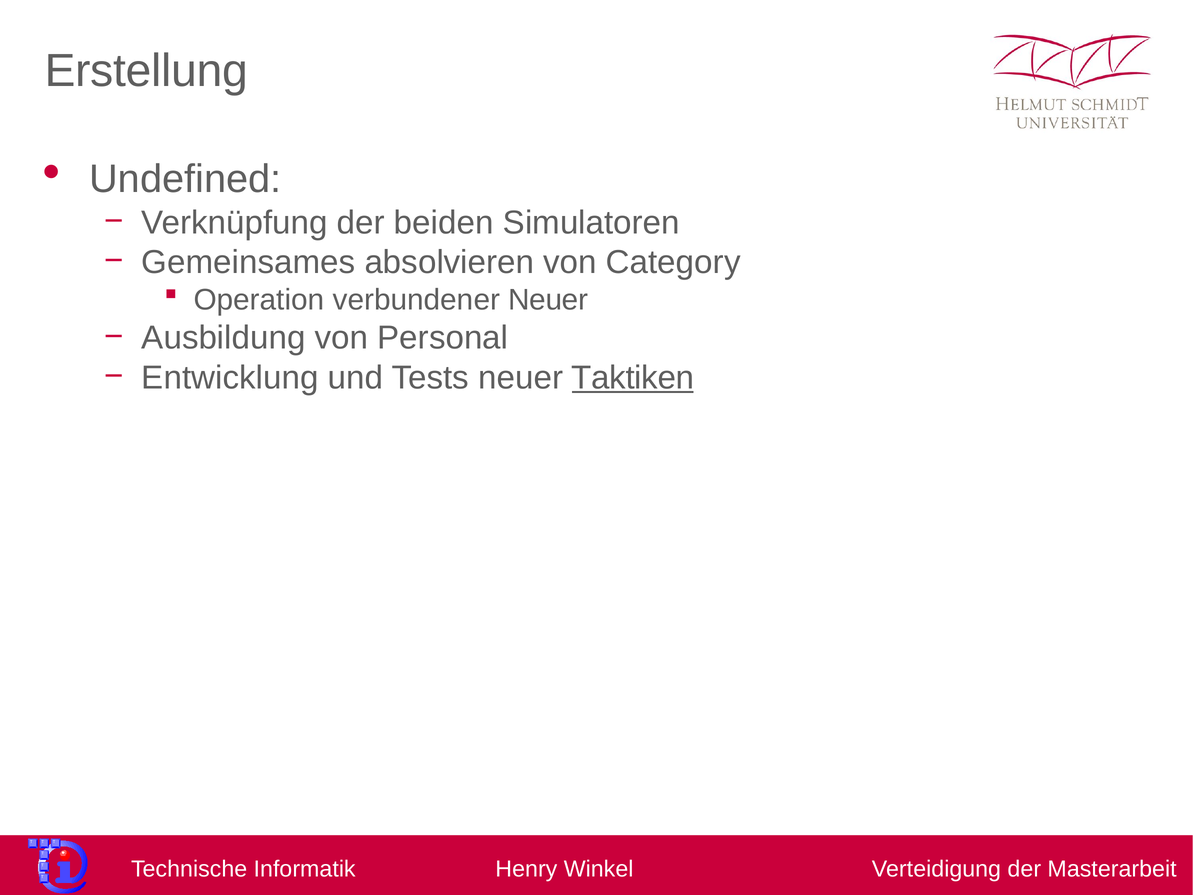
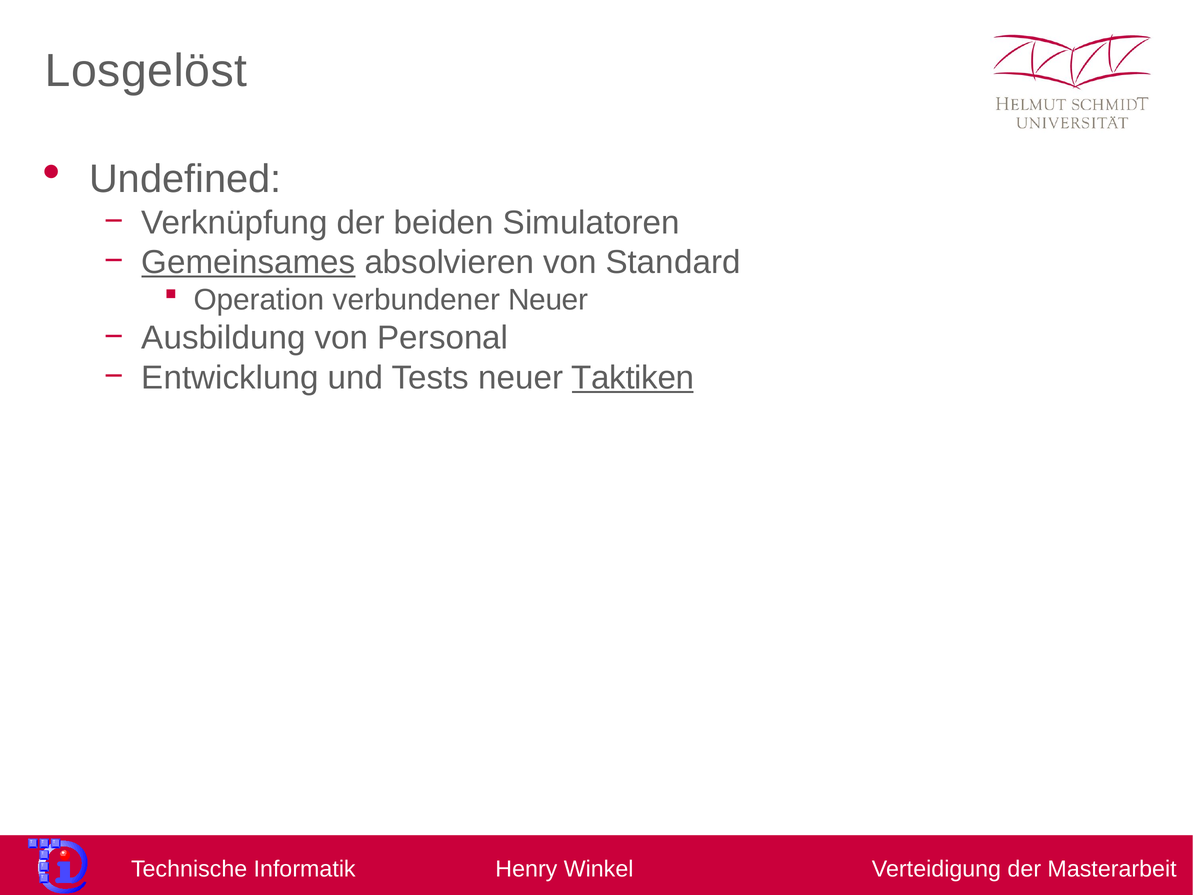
Erstellung: Erstellung -> Losgelöst (146, 71)
Gemeinsames underline: none -> present (248, 262)
Category: Category -> Standard (673, 262)
